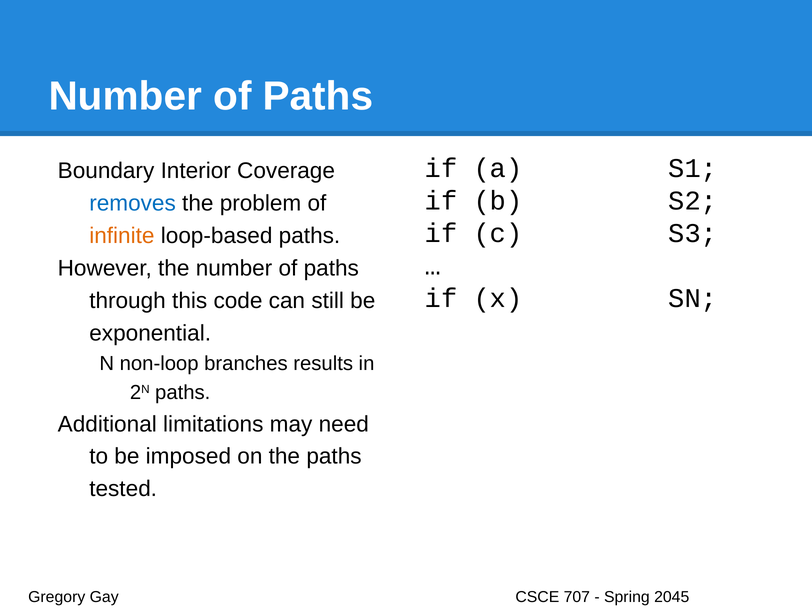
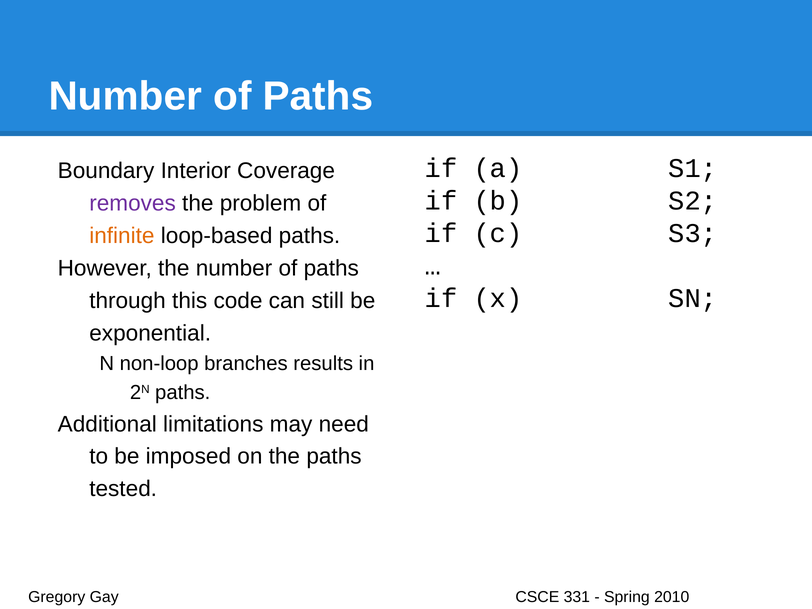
removes colour: blue -> purple (133, 203)
707: 707 -> 331 (577, 597)
2045: 2045 -> 2010 (672, 597)
